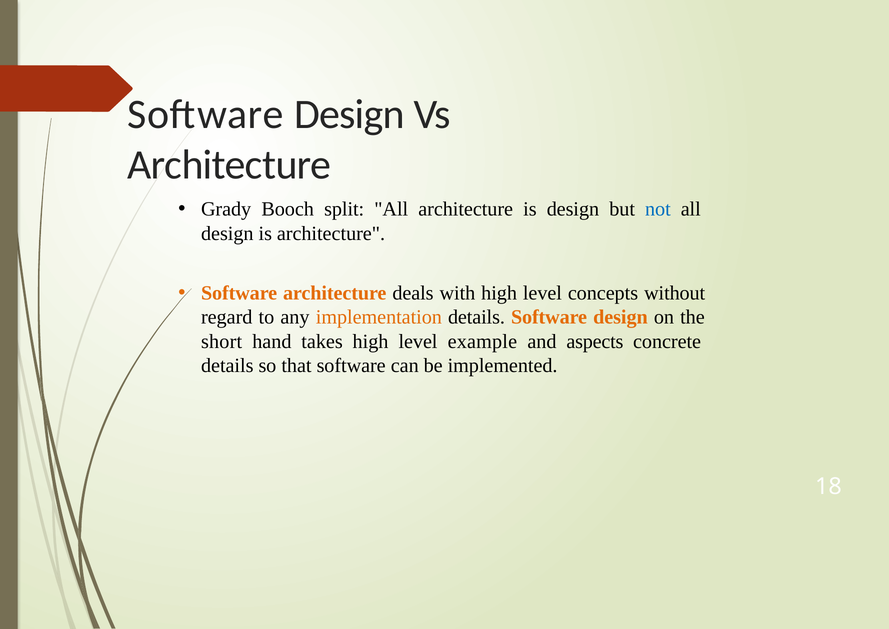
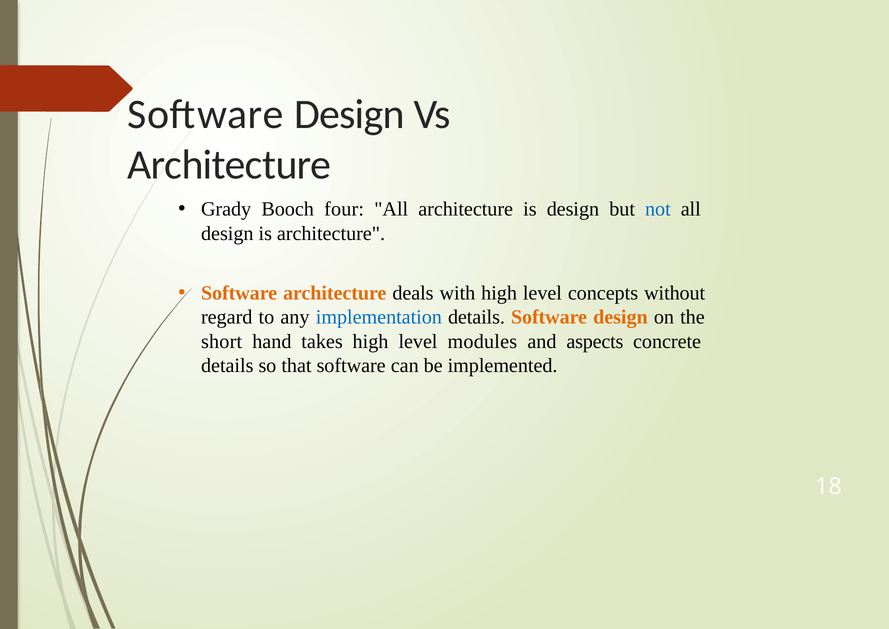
split: split -> four (344, 209)
implementation colour: orange -> blue (379, 317)
example: example -> modules (482, 341)
